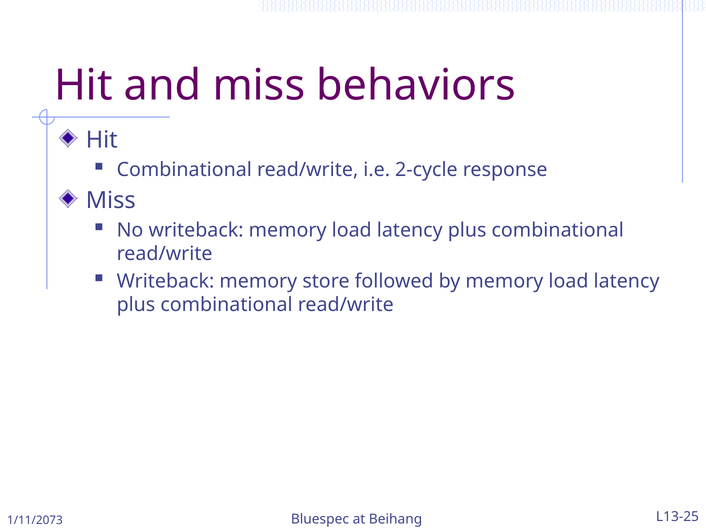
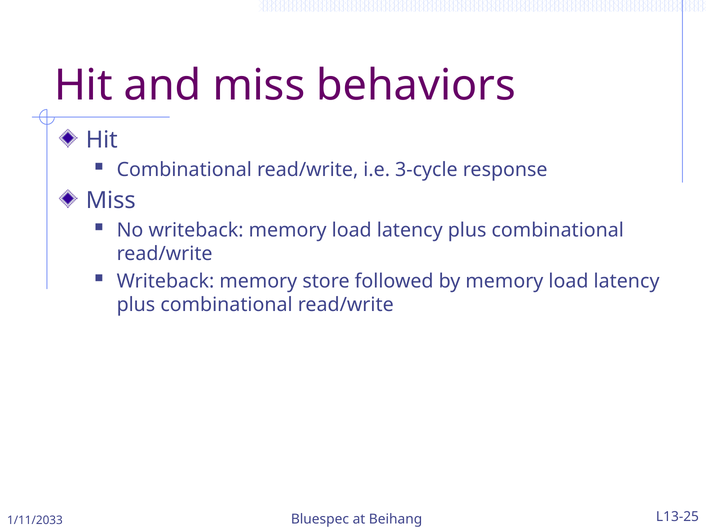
2-cycle: 2-cycle -> 3-cycle (426, 169)
1/11/2073: 1/11/2073 -> 1/11/2033 (35, 520)
